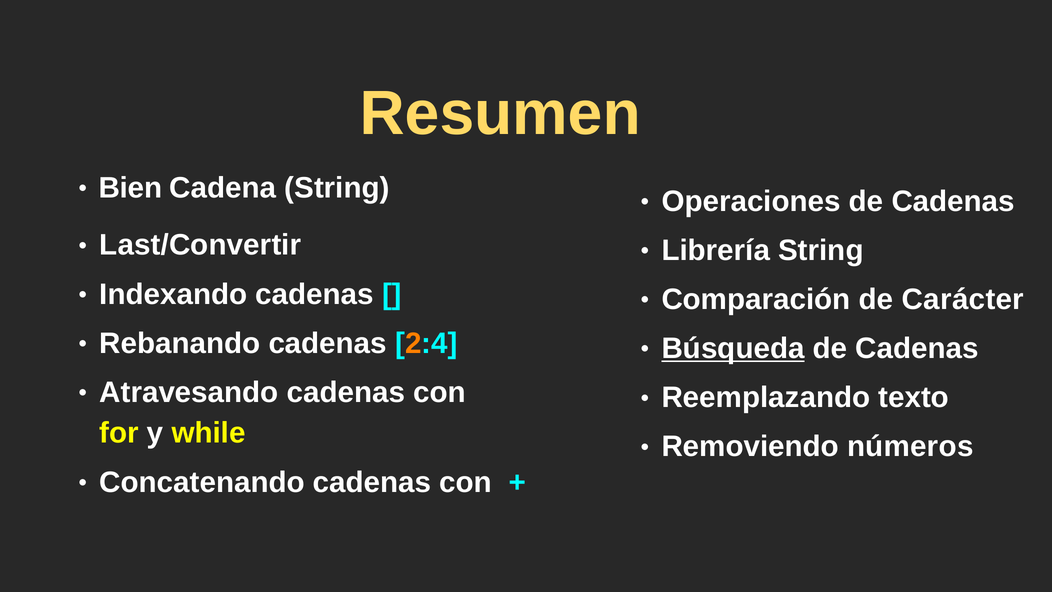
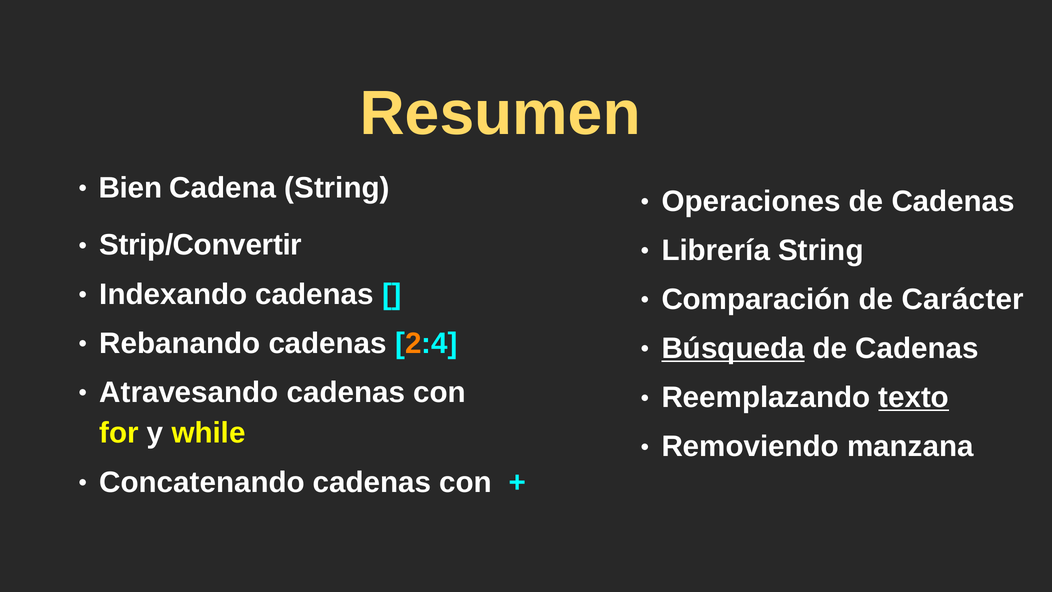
Last/Convertir: Last/Convertir -> Strip/Convertir (201, 245)
texto underline: none -> present (914, 397)
números: números -> manzana (910, 446)
